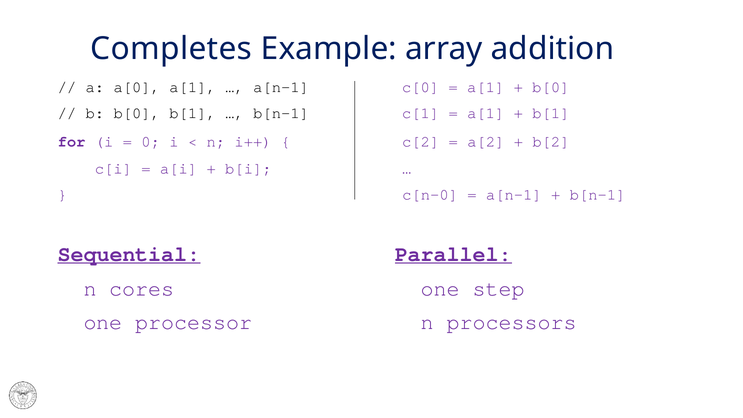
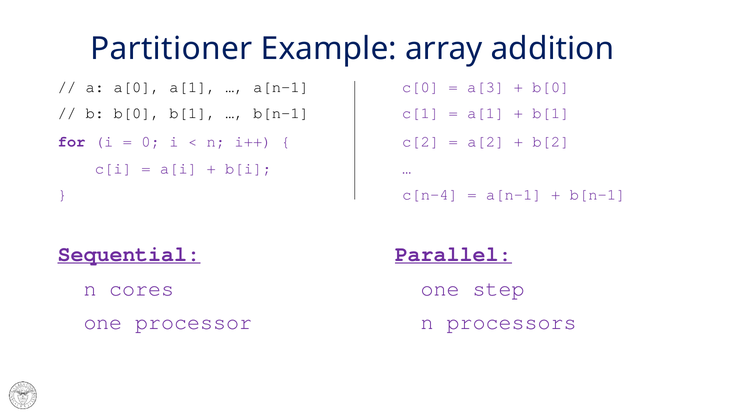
Completes: Completes -> Partitioner (171, 49)
a[1: a[1 -> a[3 (486, 87)
c[n-0: c[n-0 -> c[n-4 (430, 195)
